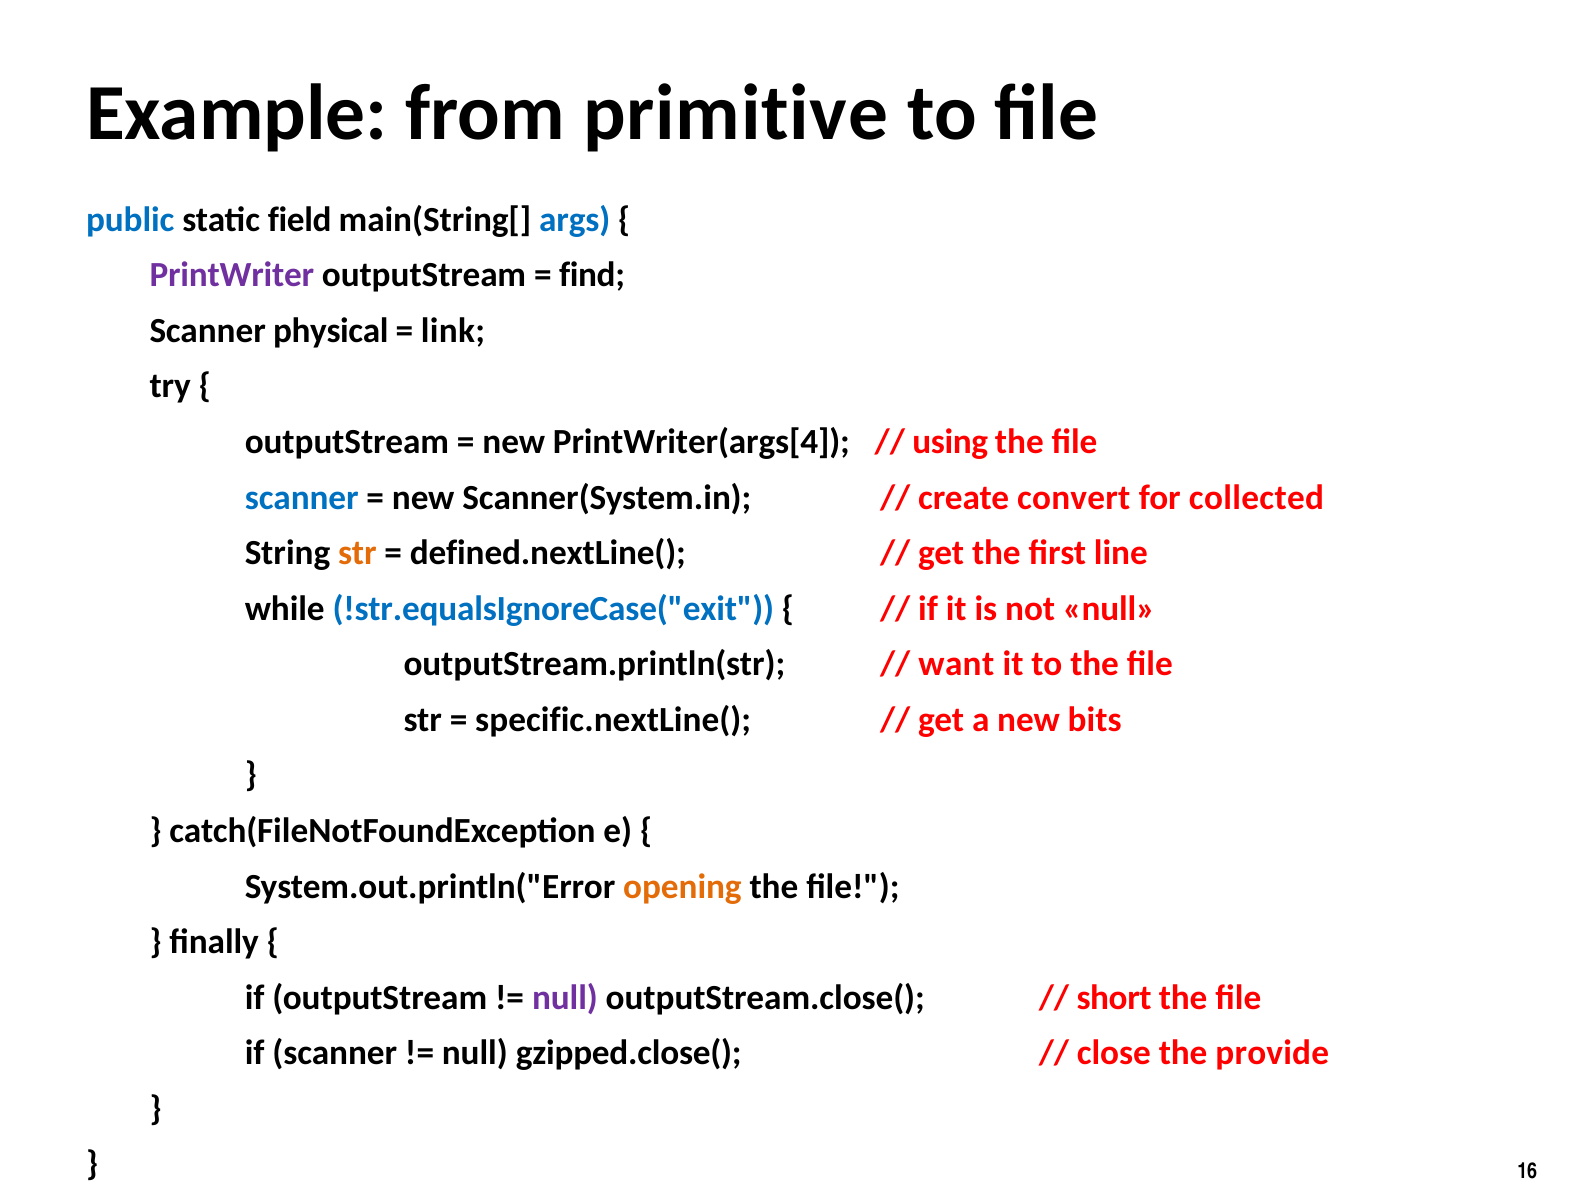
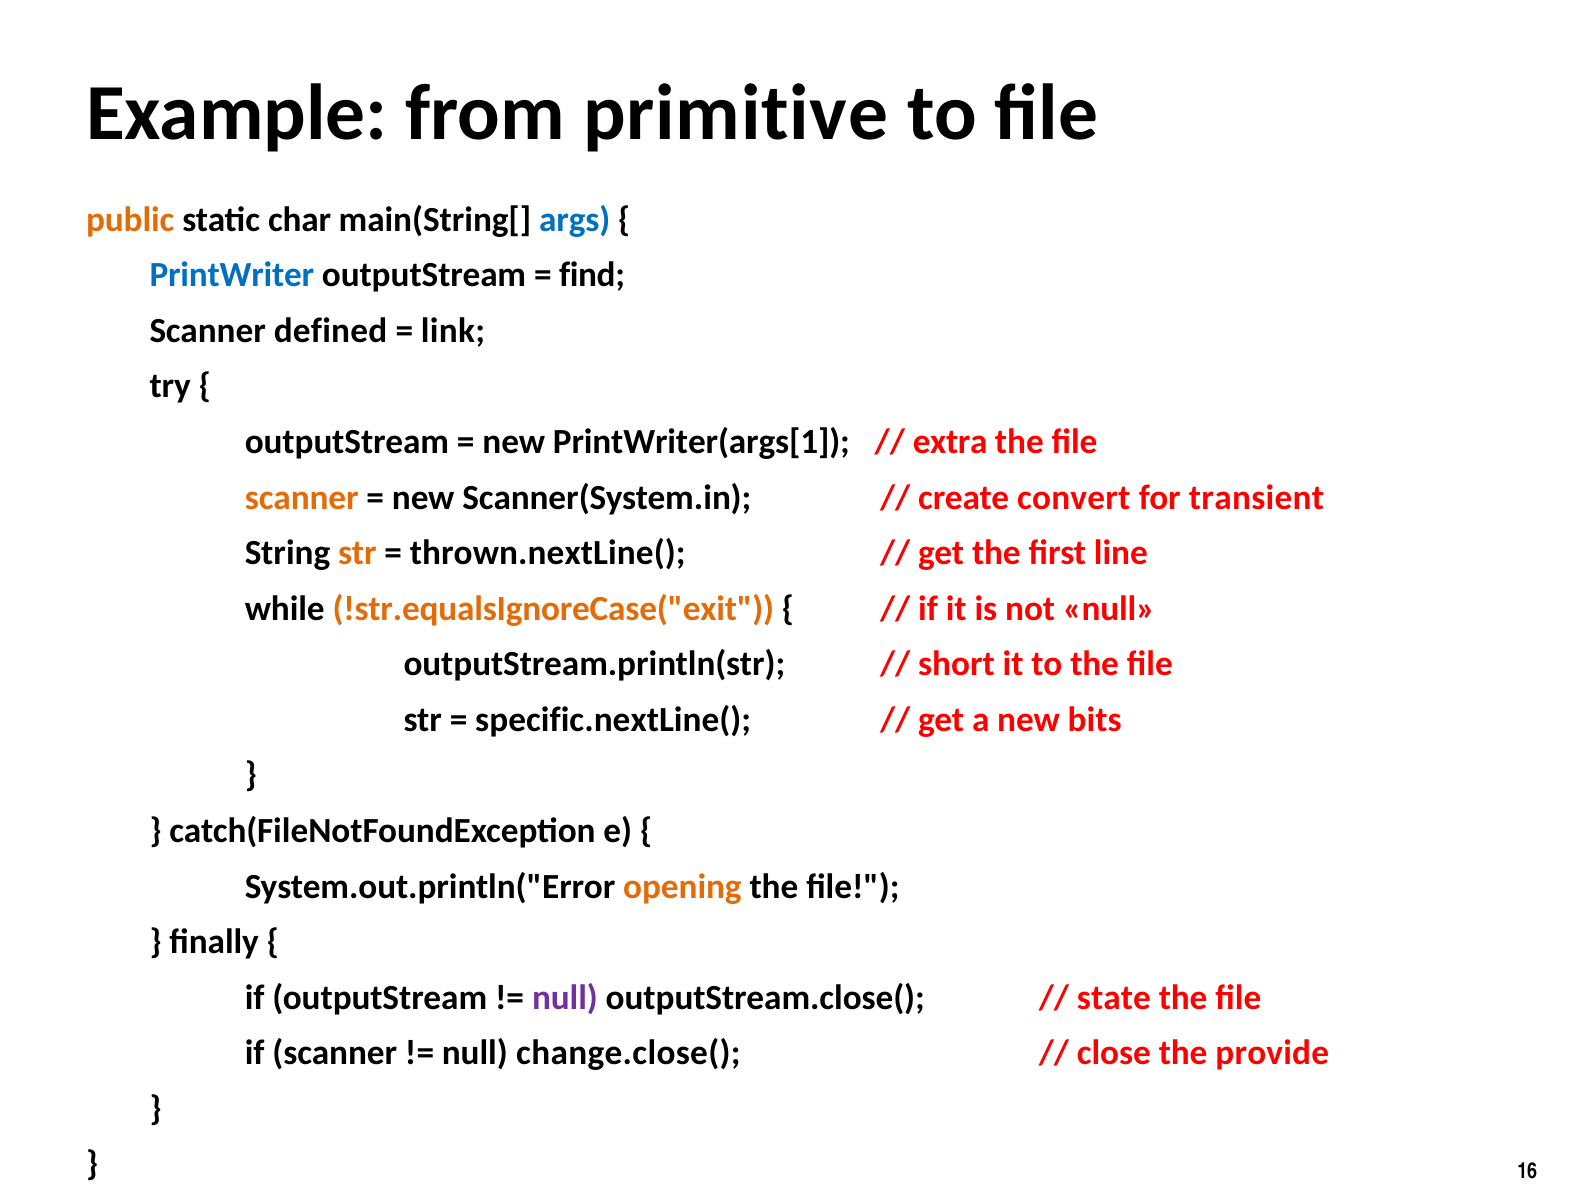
public colour: blue -> orange (130, 219)
field: field -> char (300, 219)
PrintWriter colour: purple -> blue (232, 275)
physical: physical -> defined (331, 331)
PrintWriter(args[4: PrintWriter(args[4 -> PrintWriter(args[1 (701, 442)
using: using -> extra (950, 442)
scanner colour: blue -> orange (302, 497)
collected: collected -> transient (1257, 497)
defined.nextLine(: defined.nextLine( -> thrown.nextLine( (548, 553)
!str.equalsIgnoreCase("exit colour: blue -> orange (553, 609)
want: want -> short (956, 664)
short: short -> state (1114, 998)
gzipped.close(: gzipped.close( -> change.close( (628, 1053)
